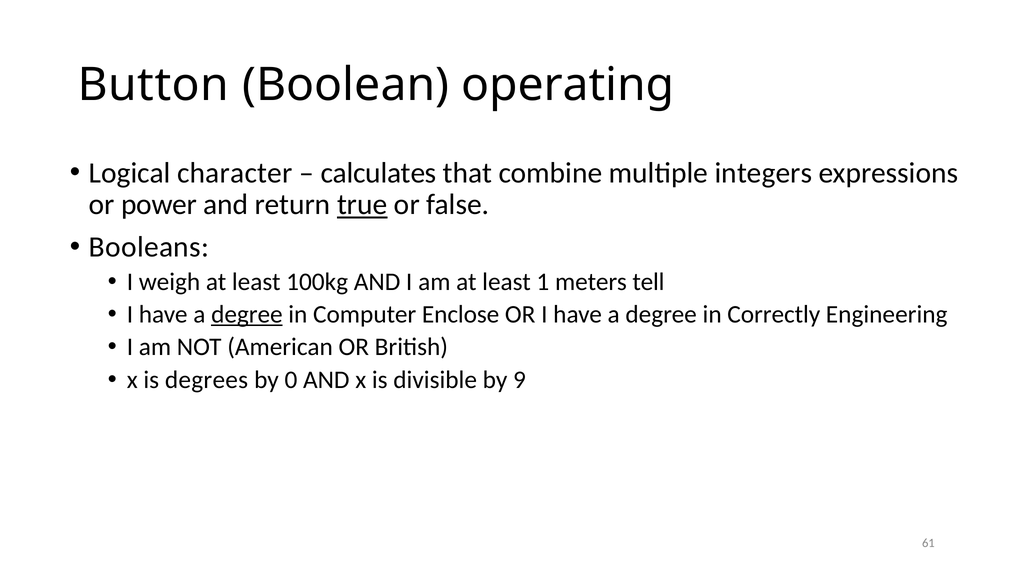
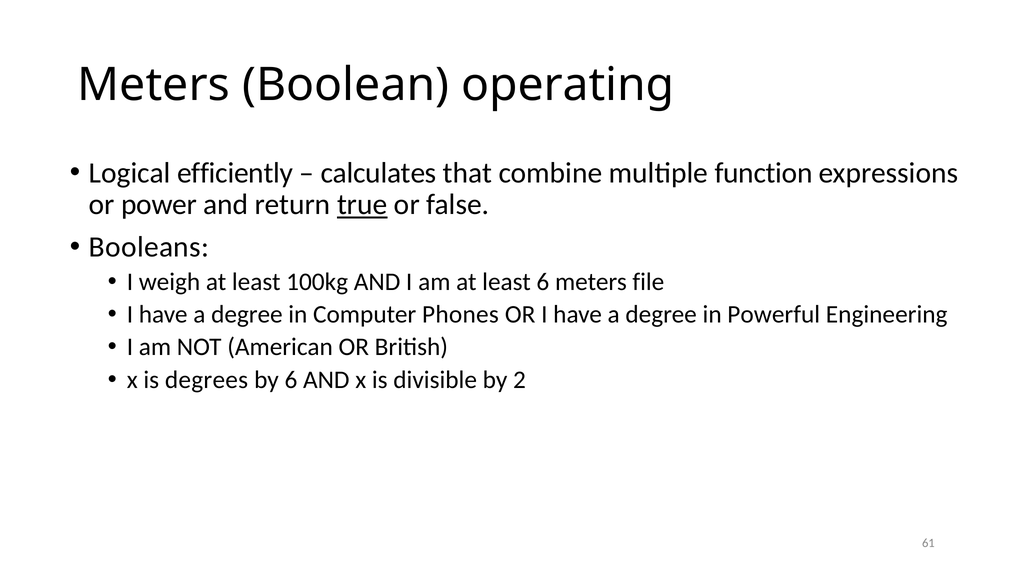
Button: Button -> Meters (154, 85)
character: character -> efficiently (235, 173)
integers: integers -> function (764, 173)
least 1: 1 -> 6 (543, 282)
tell: tell -> file (648, 282)
degree underline: present -> none (247, 315)
Enclose: Enclose -> Phones (460, 315)
Correctly: Correctly -> Powerful (774, 315)
by 0: 0 -> 6 (291, 380)
9: 9 -> 2 (519, 380)
